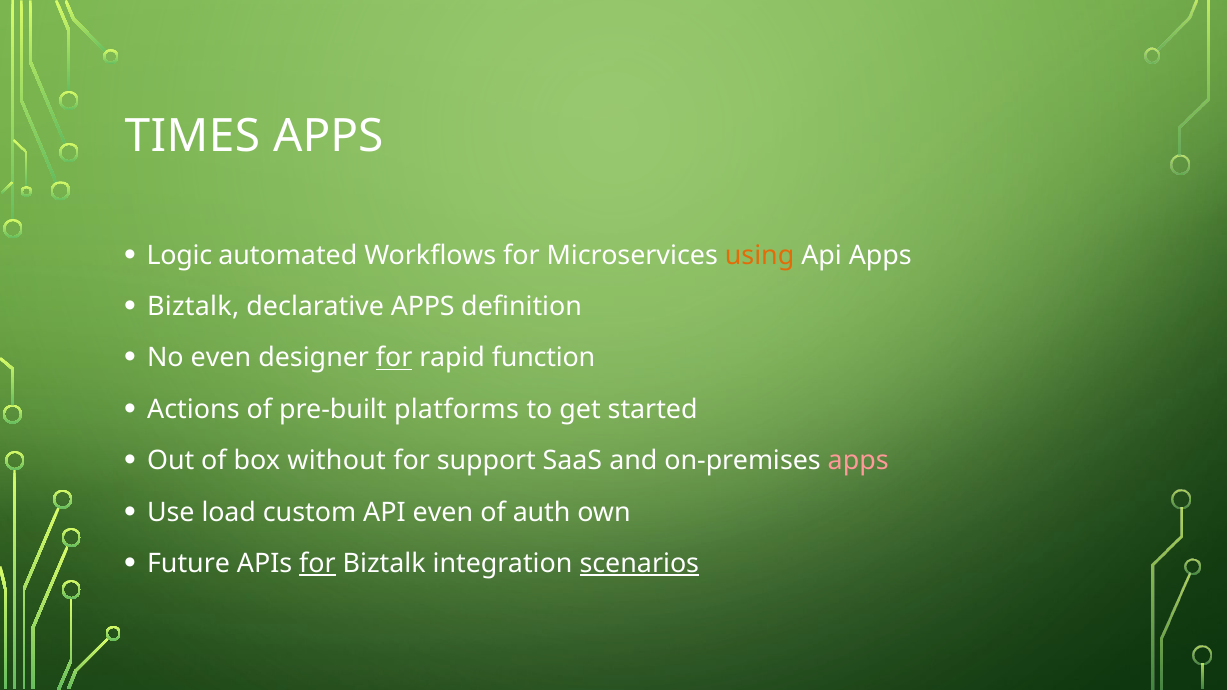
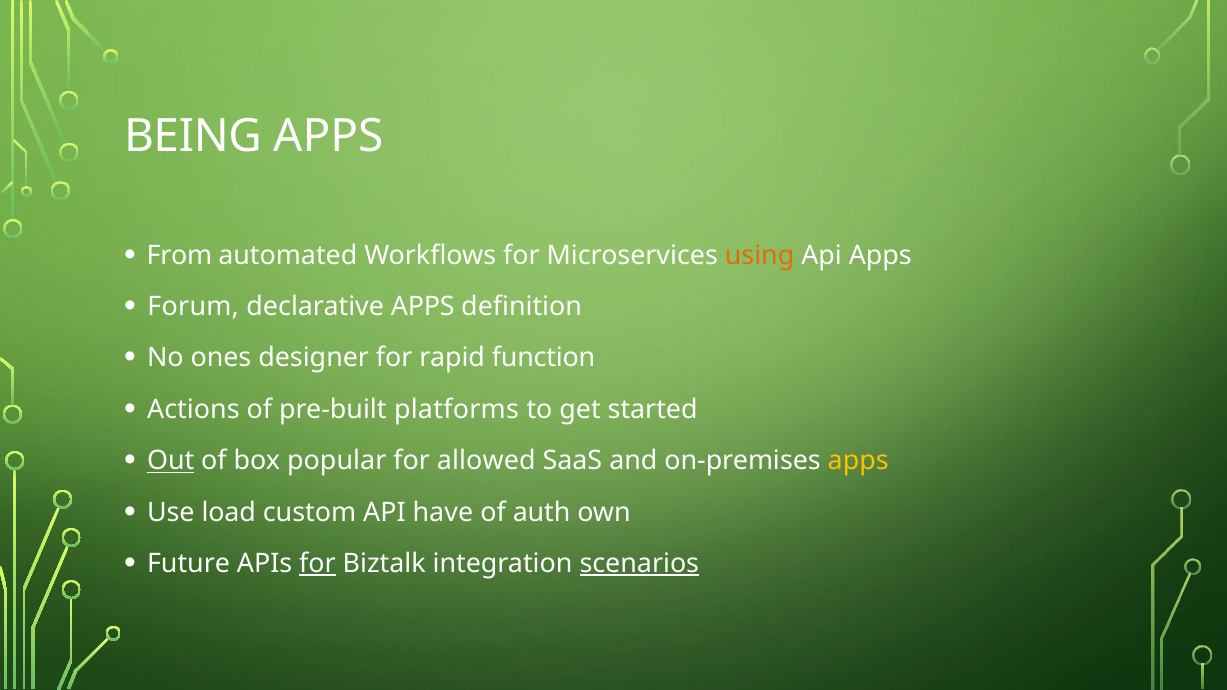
TIMES: TIMES -> BEING (193, 136)
Logic: Logic -> From (179, 255)
Biztalk: Biztalk -> Forum (193, 307)
No even: even -> ones (221, 358)
for underline: present -> none (394, 358)
Out underline: none -> present (171, 461)
without: without -> popular (337, 461)
support: support -> allowed (486, 461)
apps colour: pink -> yellow (858, 461)
API even: even -> have (443, 512)
